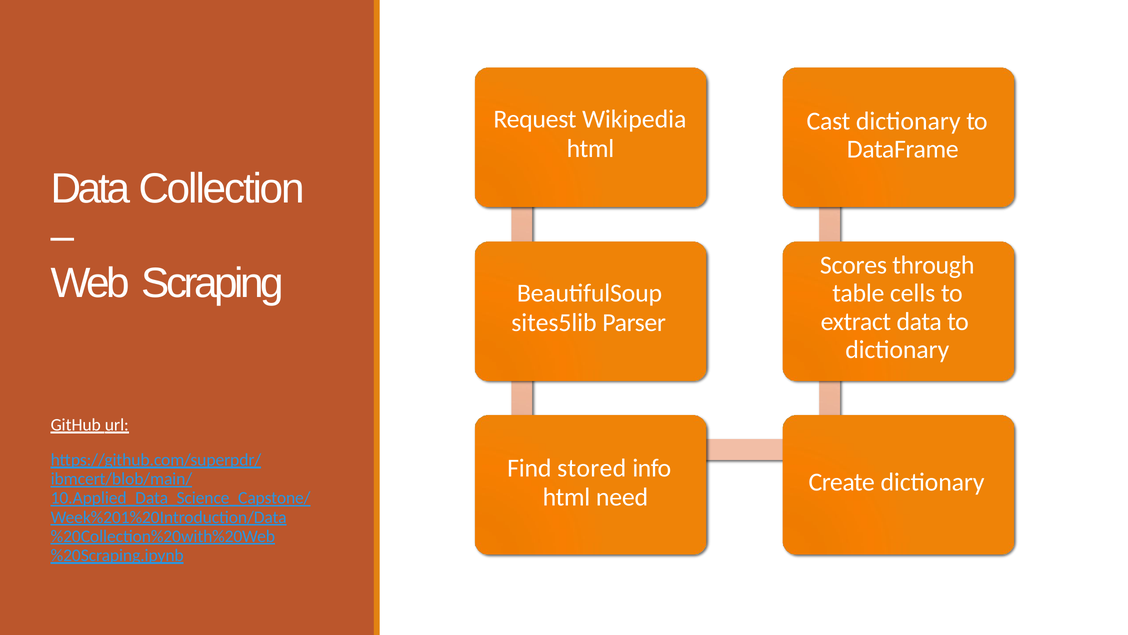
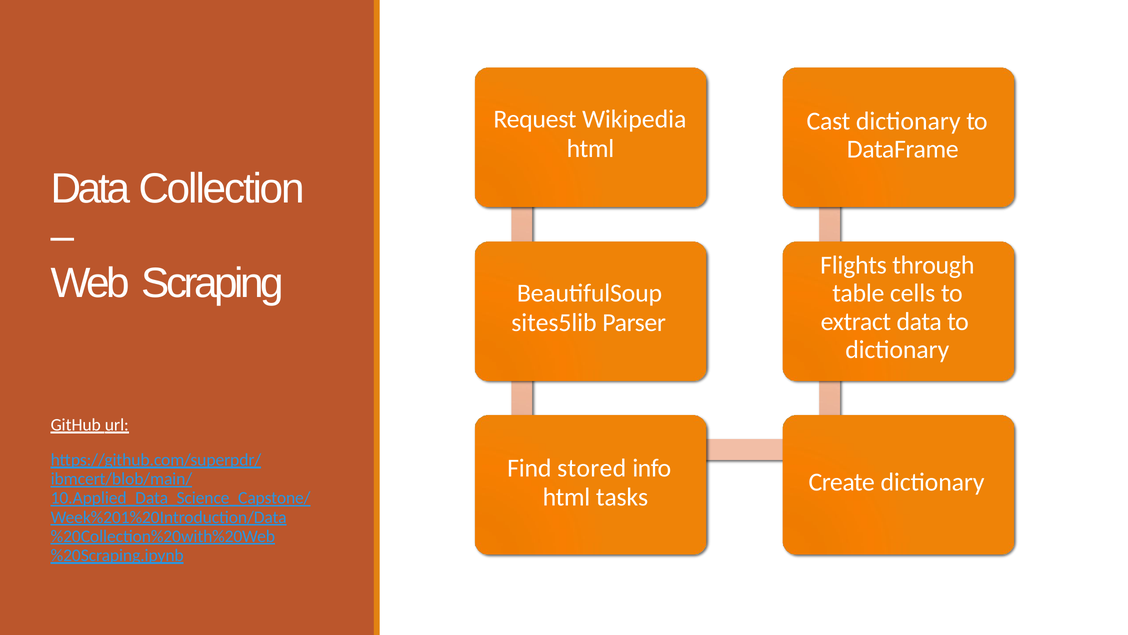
Scores: Scores -> Flights (854, 265)
need: need -> tasks (622, 497)
